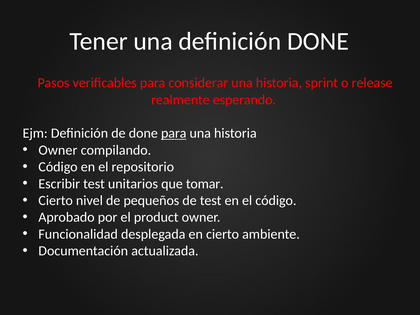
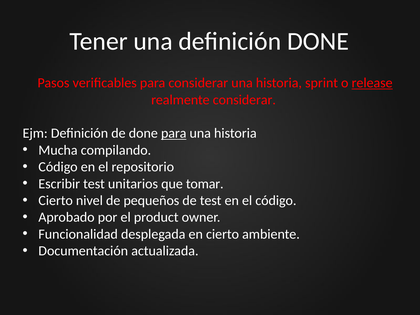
release underline: none -> present (372, 83)
realmente esperando: esperando -> considerar (244, 100)
Owner: Owner -> Mucha (58, 150)
